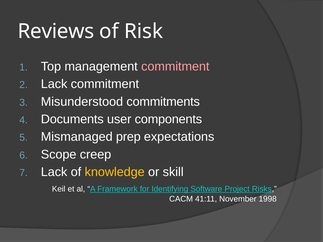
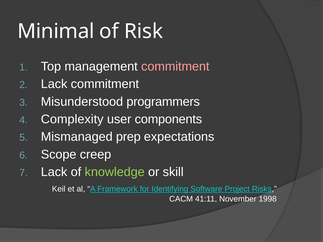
Reviews: Reviews -> Minimal (56, 31)
commitments: commitments -> programmers (163, 102)
Documents: Documents -> Complexity (72, 119)
knowledge colour: yellow -> light green (115, 172)
